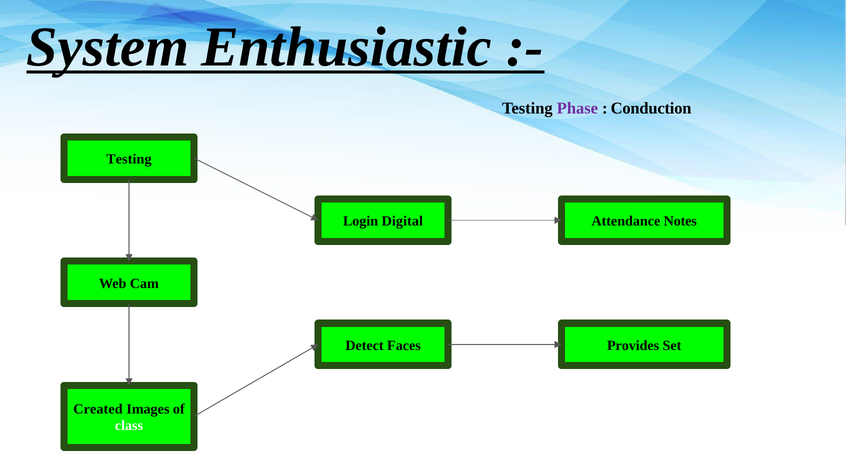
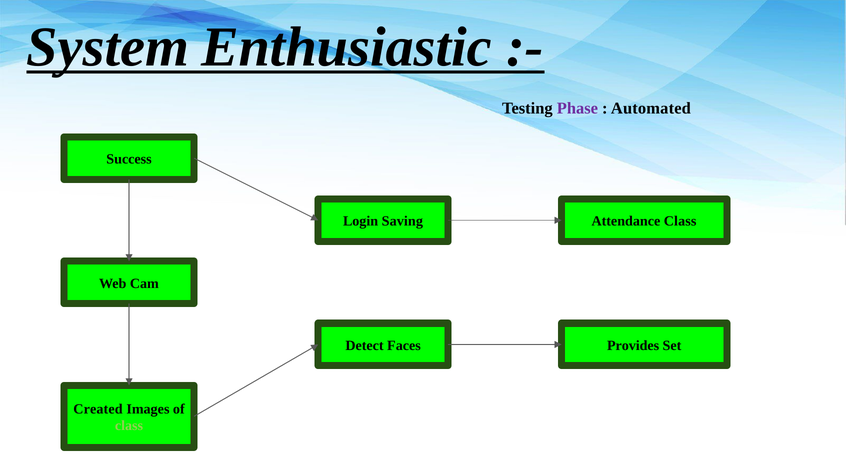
Conduction: Conduction -> Automated (651, 108)
Testing: Testing -> Success (129, 159)
Digital: Digital -> Saving (402, 221)
Attendance Notes: Notes -> Class (680, 221)
class colour: white -> light green (129, 426)
